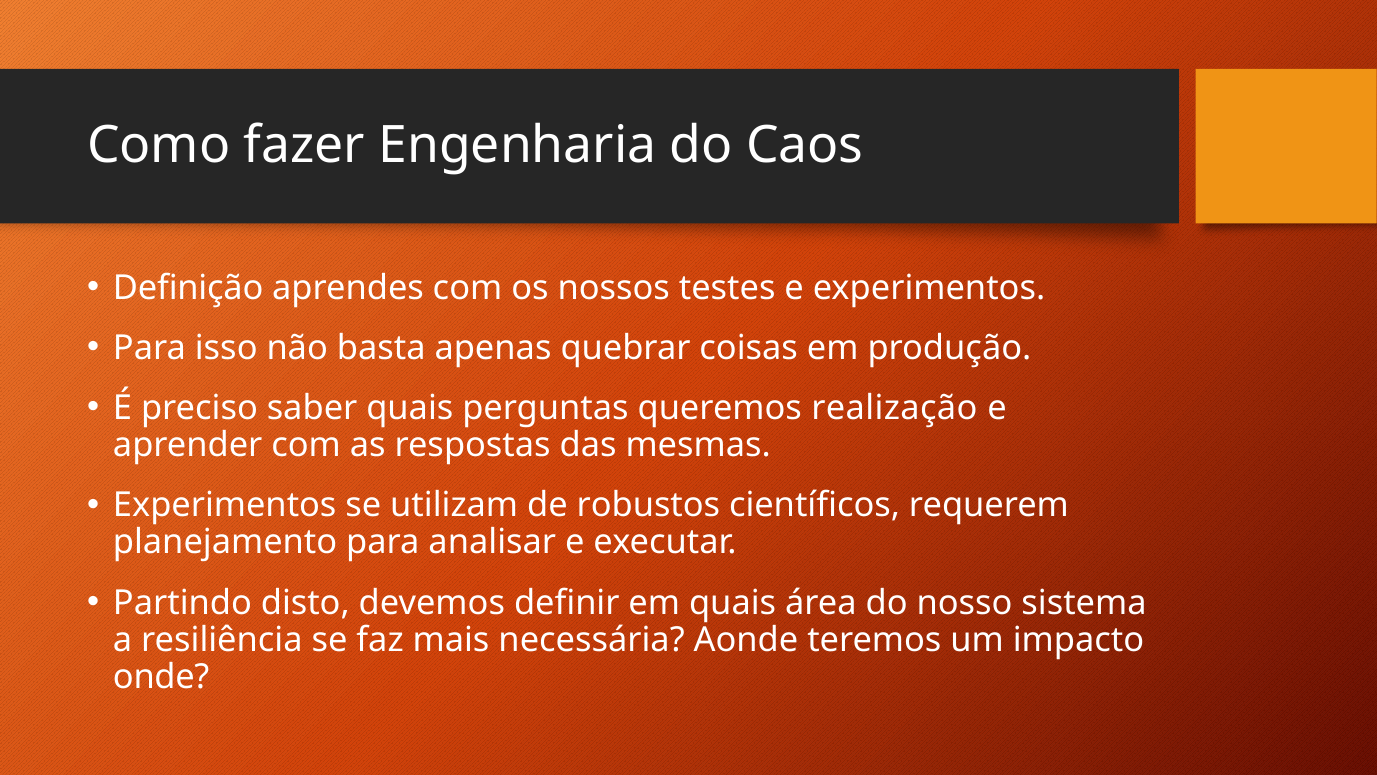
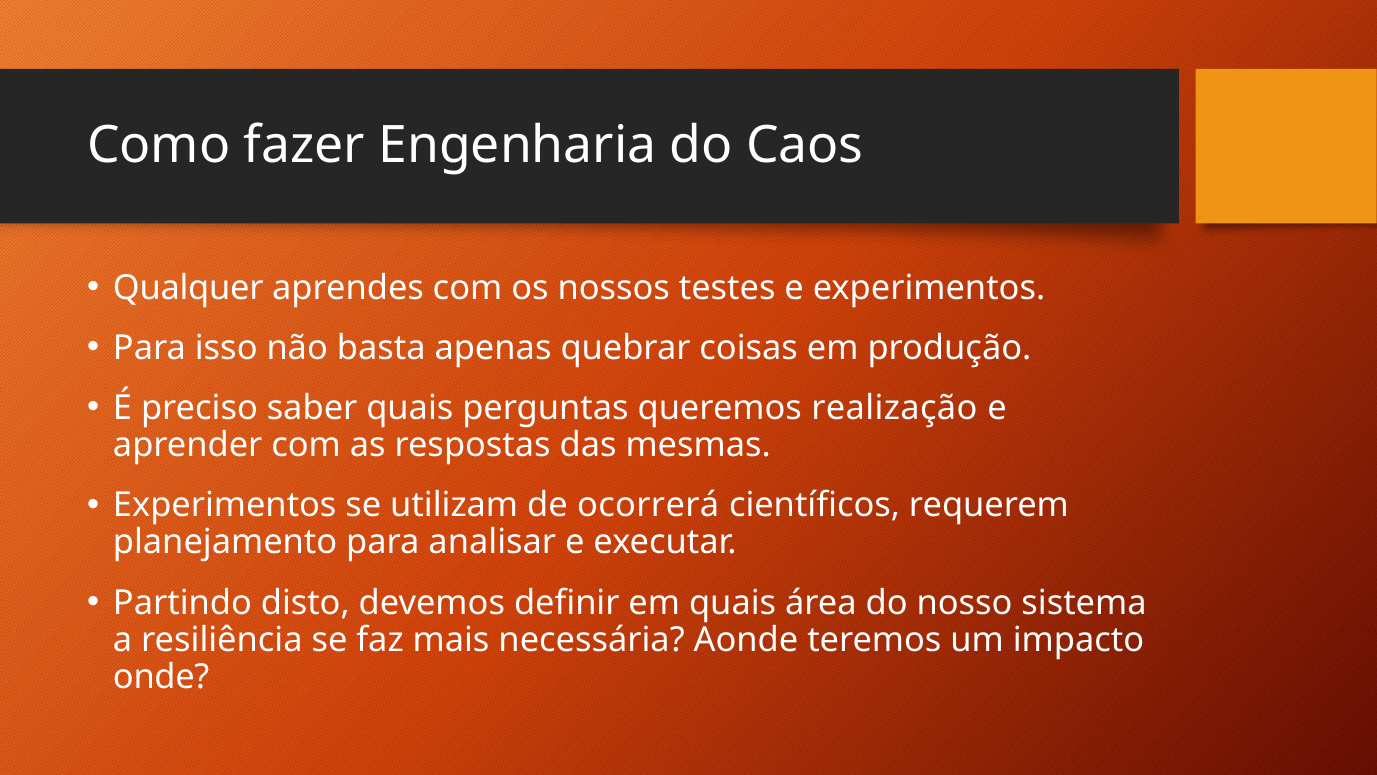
Definição: Definição -> Qualquer (188, 287)
robustos: robustos -> ocorrerá (648, 505)
